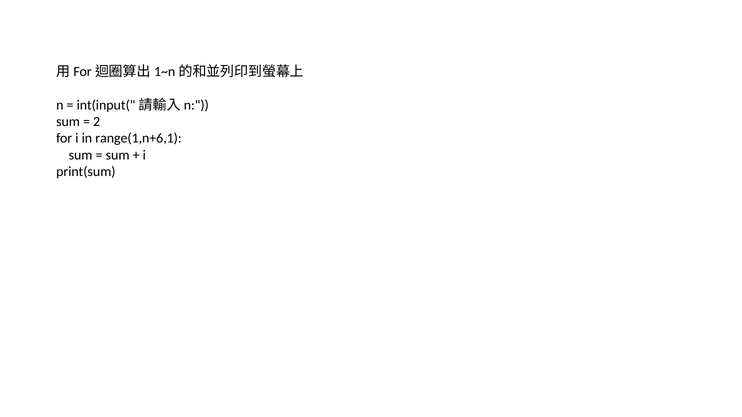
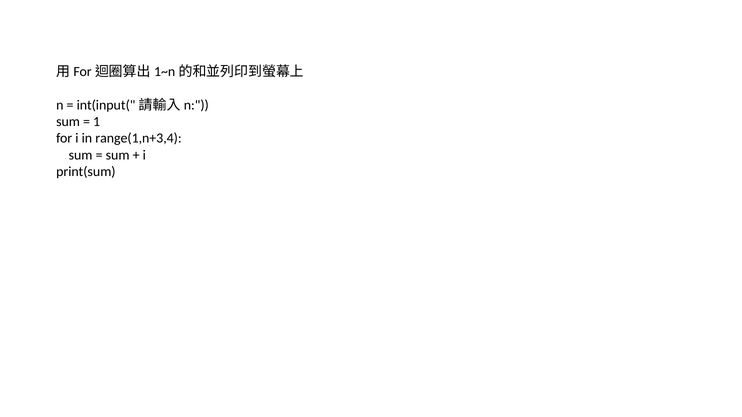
2: 2 -> 1 (97, 122)
range(1,n+6,1: range(1,n+6,1 -> range(1,n+3,4 (138, 138)
